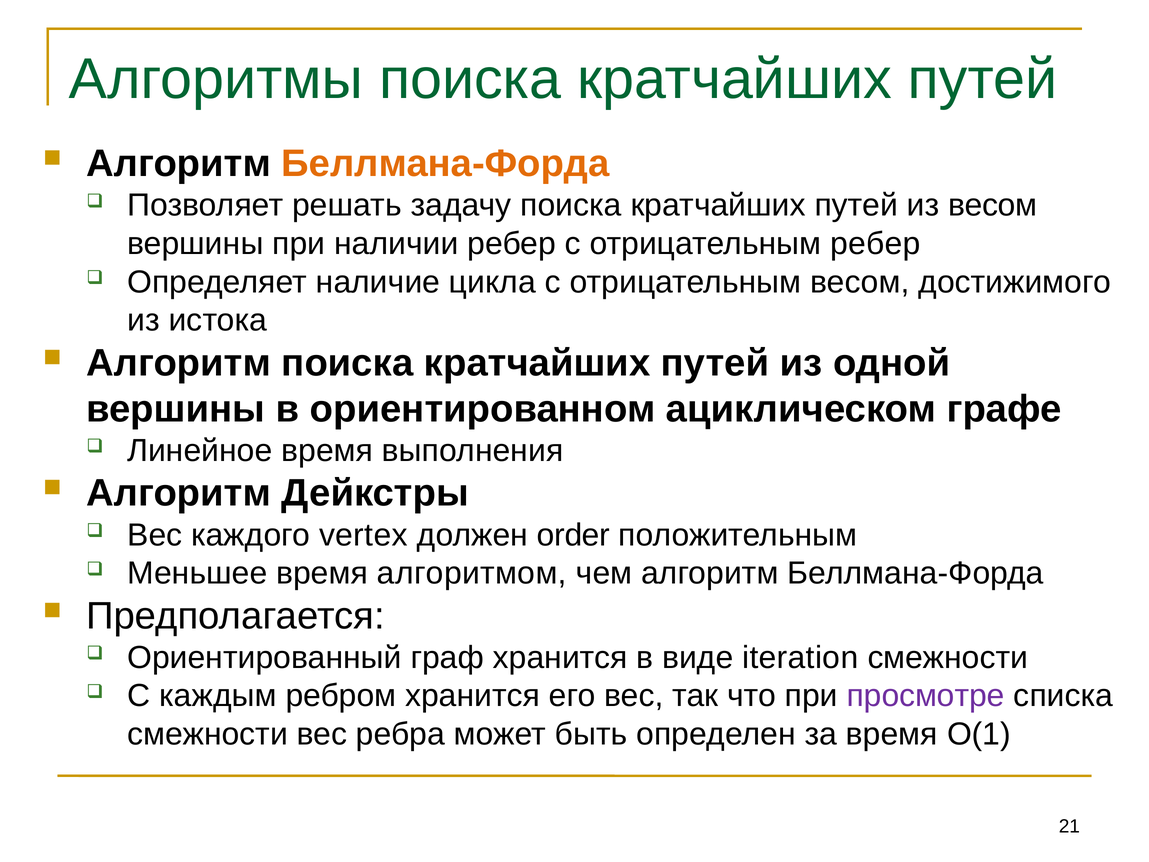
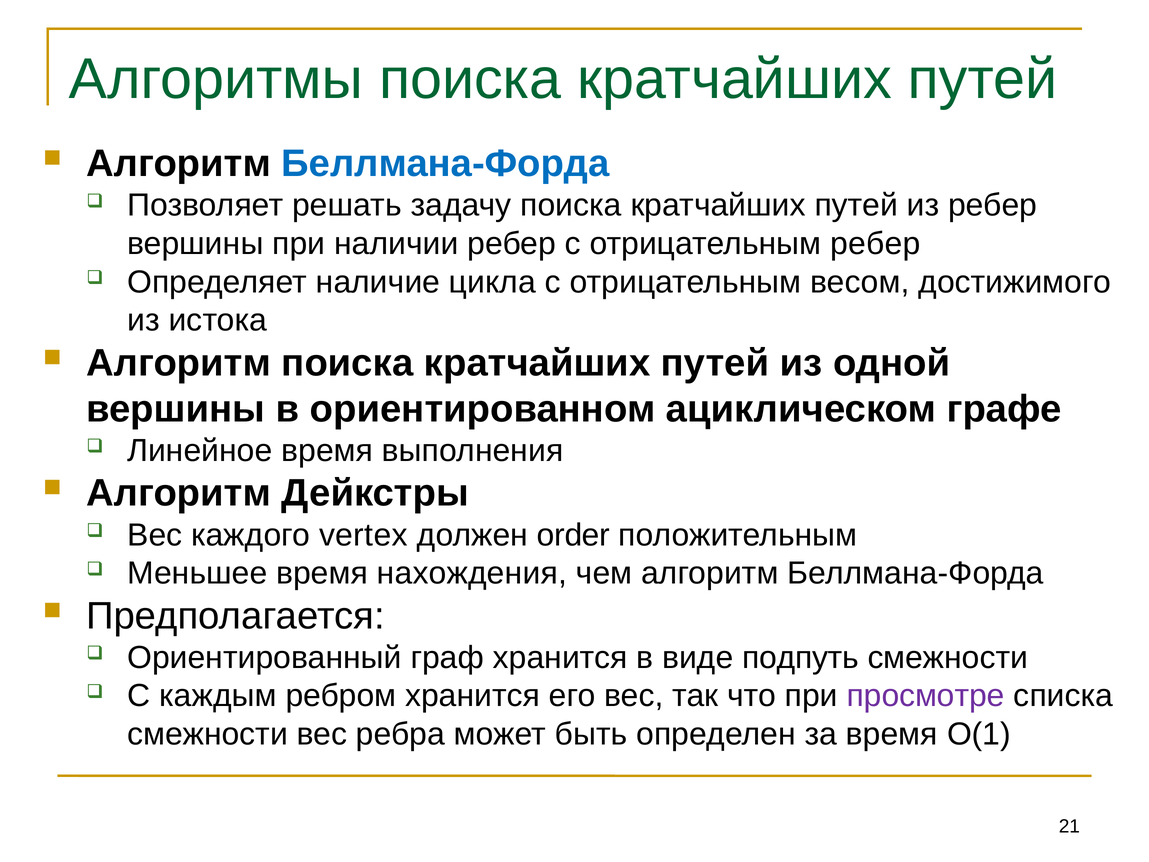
Беллмана-Форда colour: orange -> blue (445, 164)
из весом: весом -> ребер (993, 205)
алгоритмом: алгоритмом -> нахождения (472, 573)
iteration: iteration -> подпуть (801, 657)
